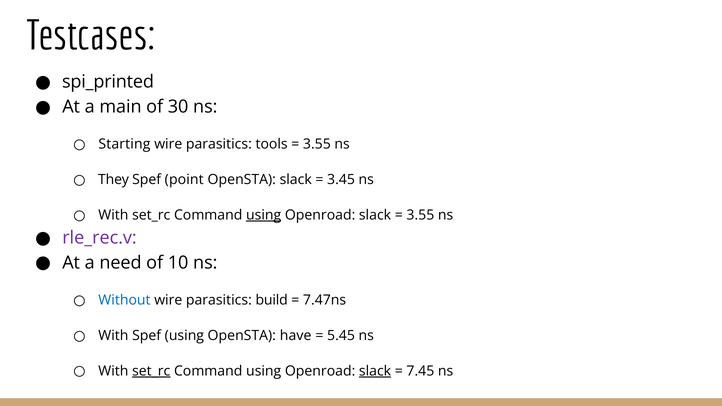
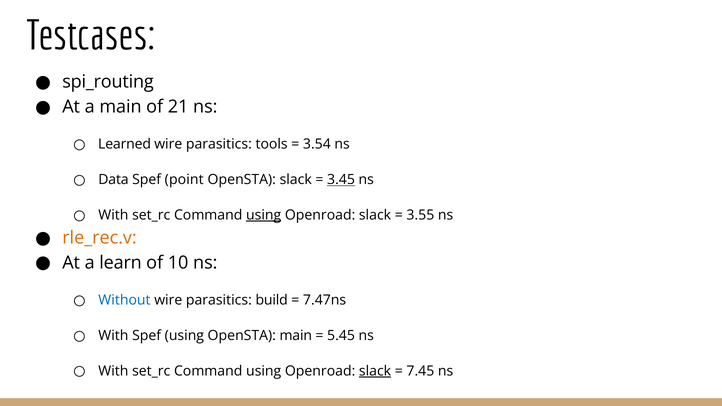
spi_printed: spi_printed -> spi_routing (108, 82)
30: 30 -> 21 (178, 107)
Starting: Starting -> Learned (125, 144)
3.55: 3.55 -> 3.54 (317, 144)
They: They -> Data (113, 180)
3.45 underline: none -> present (341, 180)
rle_rec.v colour: purple -> orange (99, 238)
need: need -> learn (121, 263)
OpenSTA have: have -> main (296, 336)
set_rc underline: present -> none (151, 371)
